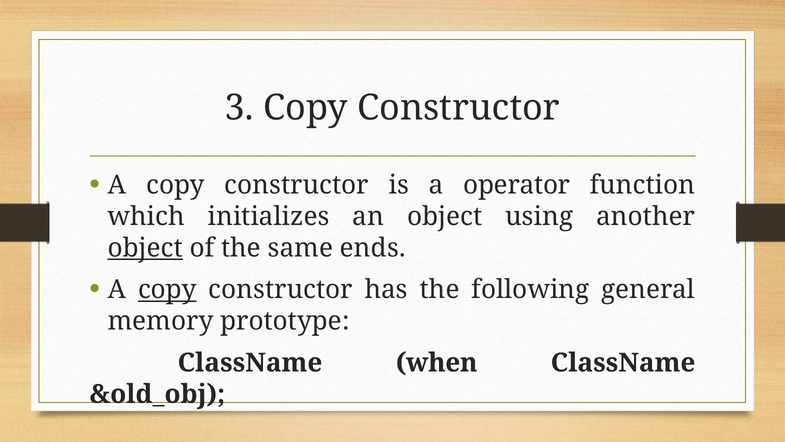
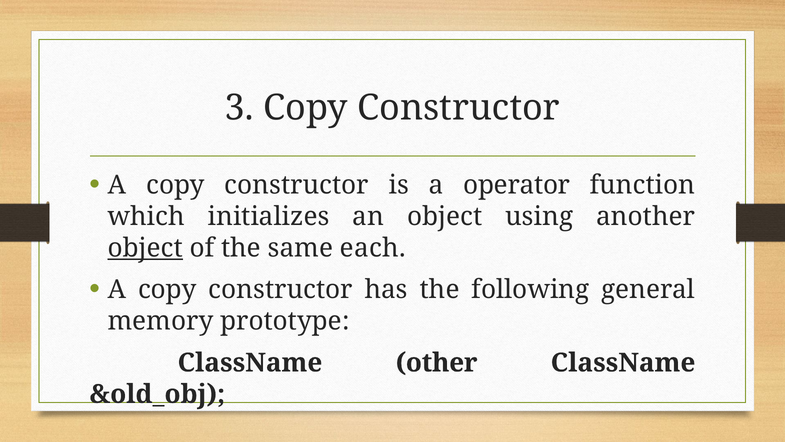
ends: ends -> each (373, 248)
copy underline: present -> none (167, 289)
when: when -> other (437, 362)
